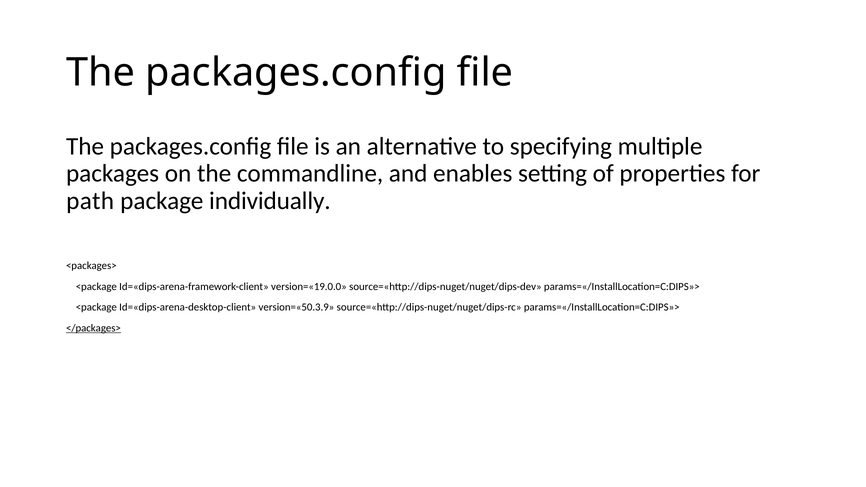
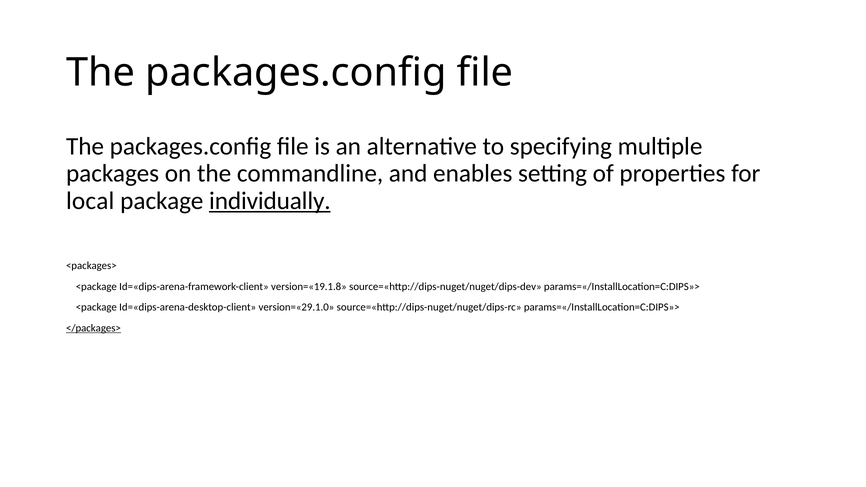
path: path -> local (90, 201)
individually underline: none -> present (270, 201)
version=«19.0.0: version=«19.0.0 -> version=«19.1.8 (309, 287)
version=«50.3.9: version=«50.3.9 -> version=«29.1.0 (296, 307)
